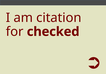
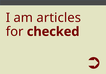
citation: citation -> articles (59, 18)
